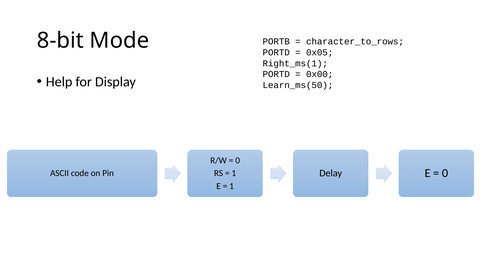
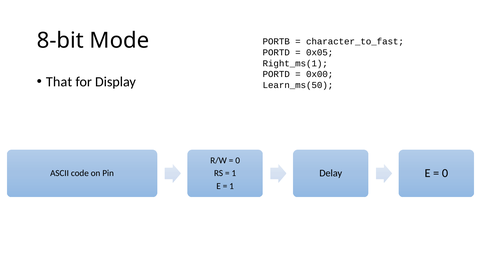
character_to_rows: character_to_rows -> character_to_fast (355, 42)
Help: Help -> That (59, 82)
